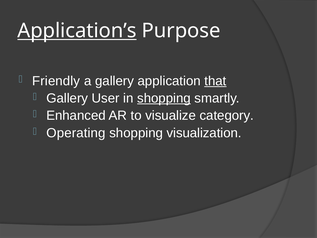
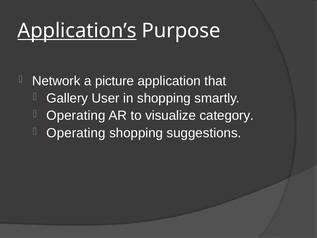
Friendly: Friendly -> Network (56, 81)
a gallery: gallery -> picture (115, 81)
that underline: present -> none (215, 81)
shopping underline: present -> none (164, 98)
Enhanced: Enhanced -> Operating (76, 116)
visualization: visualization -> suggestions (204, 133)
